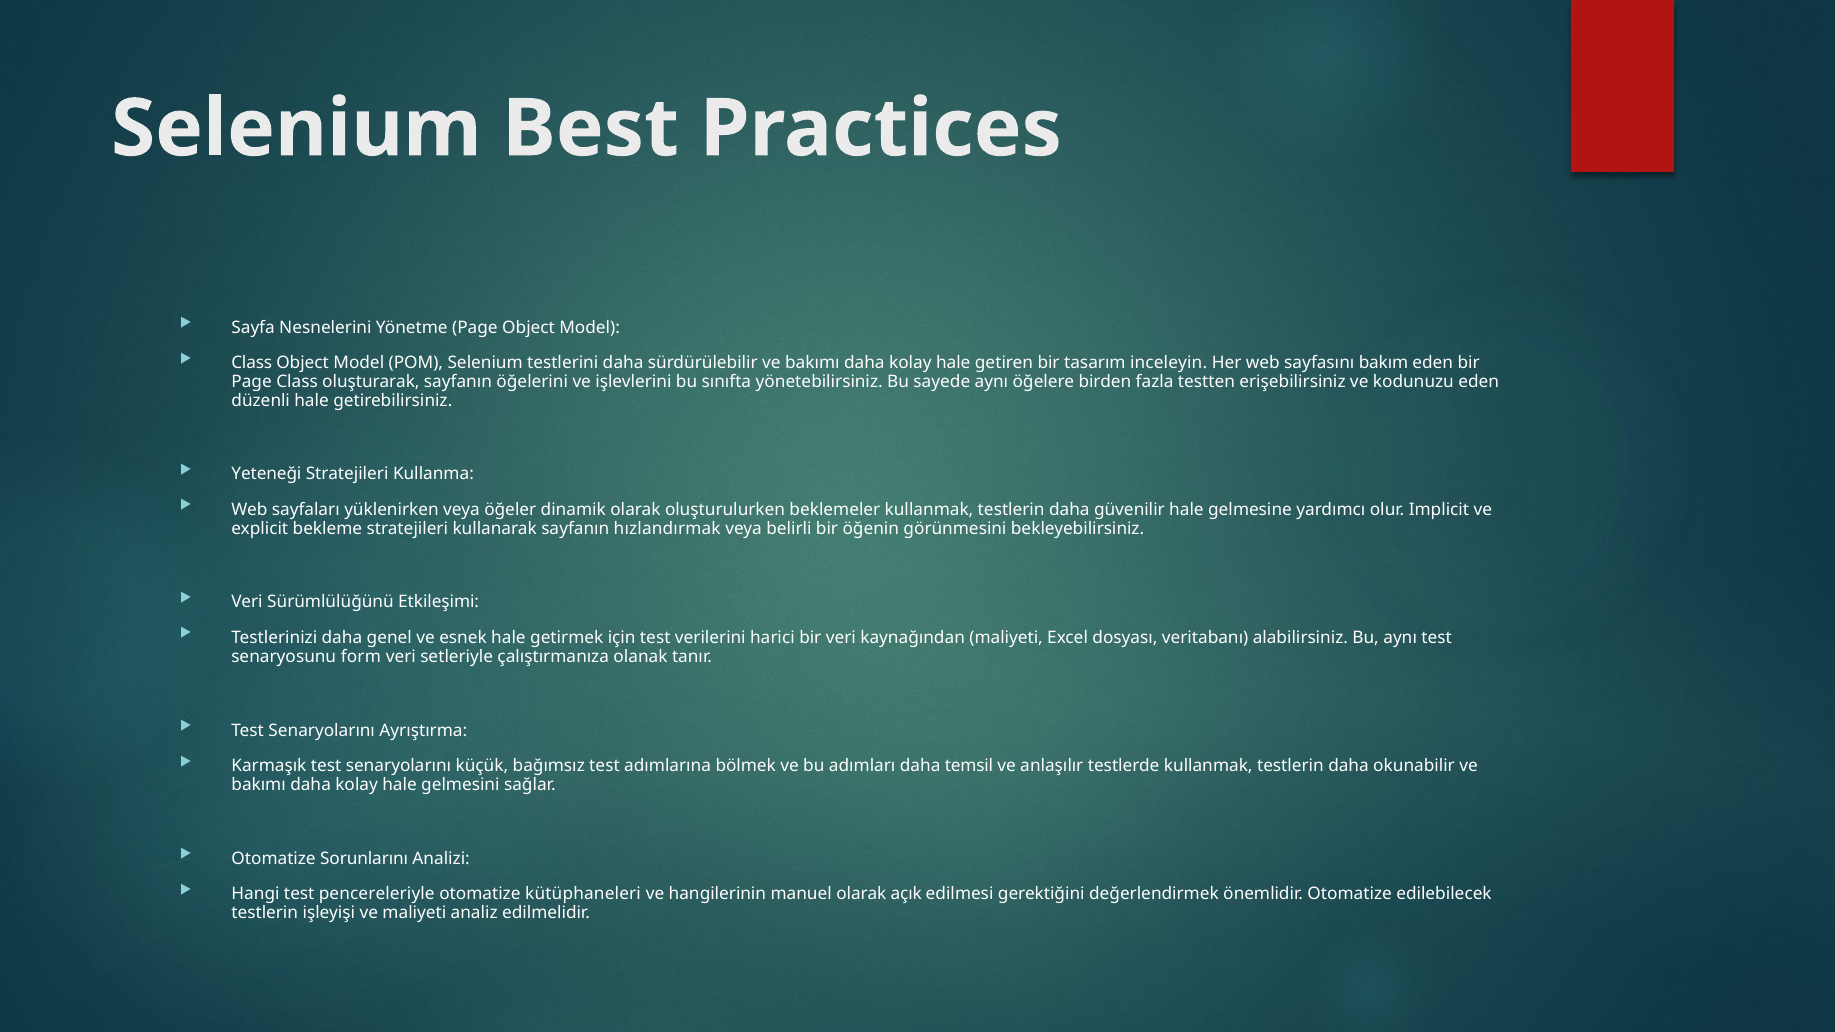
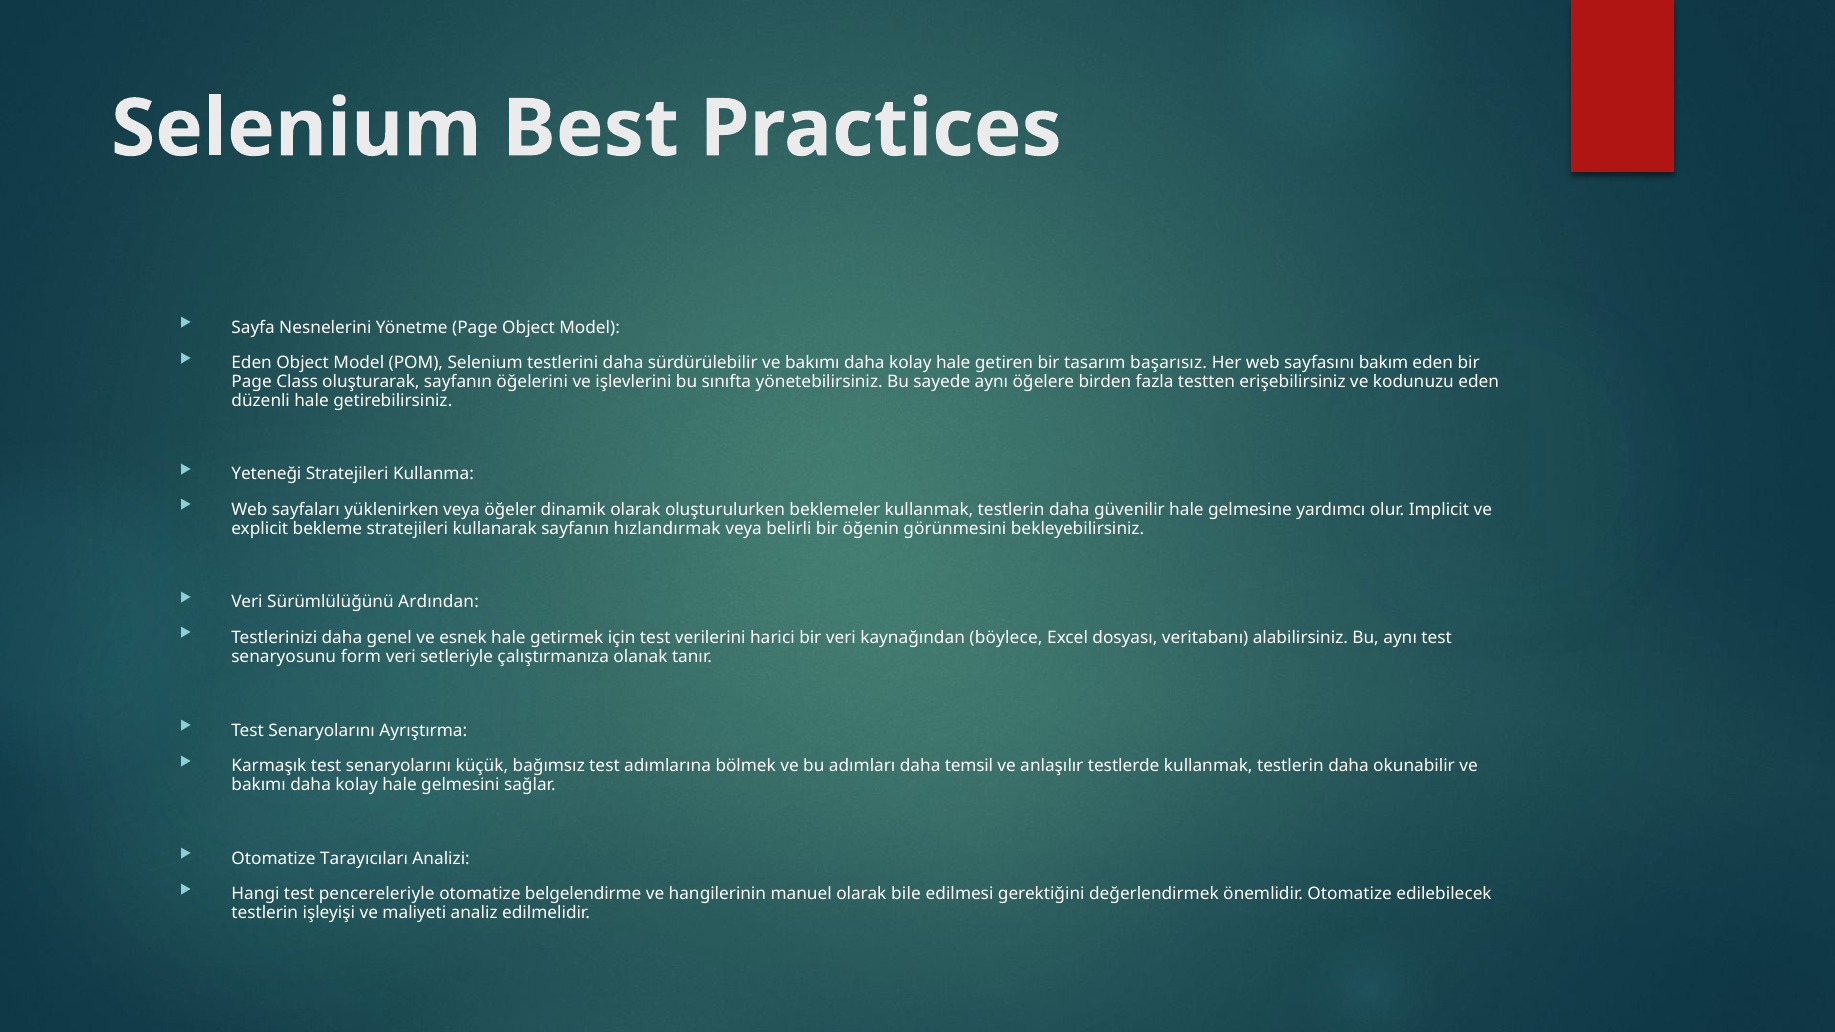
Class: Class -> Eden (252, 363)
inceleyin: inceleyin -> başarısız (1169, 363)
Etkileşimi: Etkileşimi -> Ardından (439, 602)
kaynağından maliyeti: maliyeti -> böylece (1006, 638)
Sorunlarını: Sorunlarını -> Tarayıcıları (364, 859)
kütüphaneleri: kütüphaneleri -> belgelendirme (583, 894)
açık: açık -> bile (906, 894)
